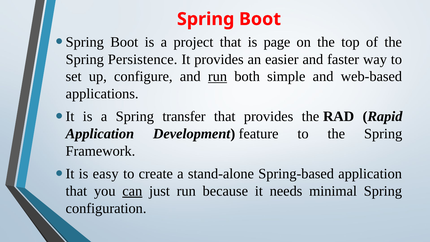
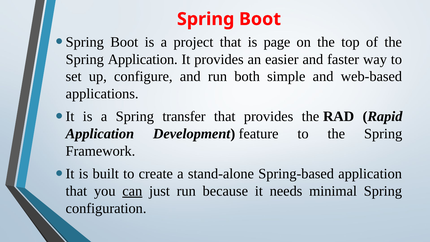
Spring Persistence: Persistence -> Application (143, 59)
run underline: present -> none (217, 77)
easy: easy -> built (106, 174)
